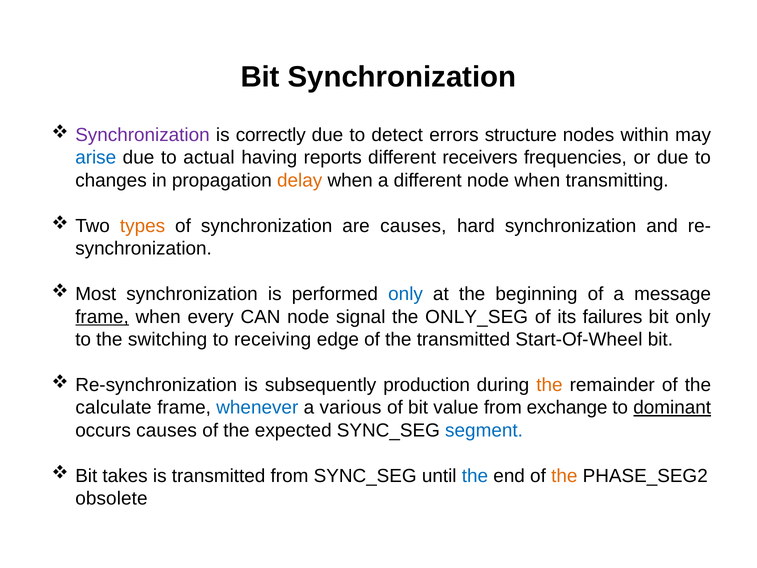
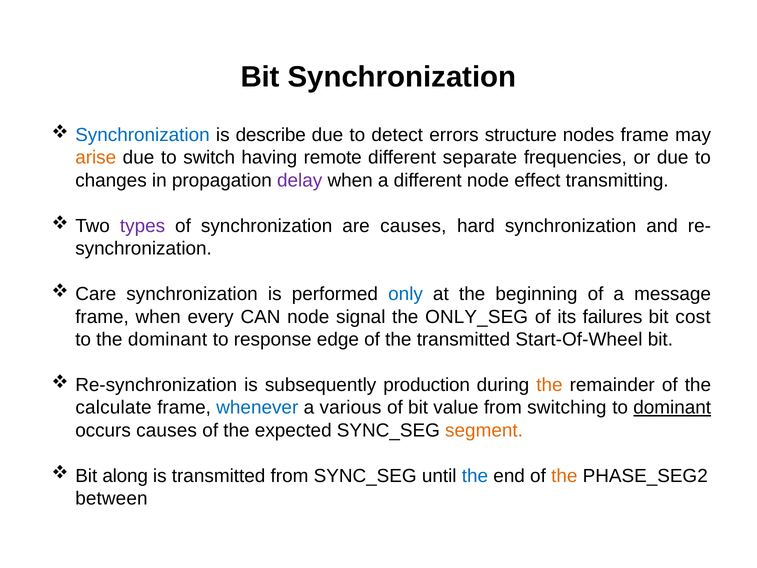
Synchronization colour: purple -> blue (142, 135)
correctly: correctly -> describe (271, 135)
nodes within: within -> frame (645, 135)
arise colour: blue -> orange (96, 158)
actual: actual -> switch (209, 158)
reports: reports -> remote (333, 158)
receivers: receivers -> separate (480, 158)
delay colour: orange -> purple (300, 180)
node when: when -> effect (537, 180)
types colour: orange -> purple (143, 226)
Most: Most -> Care (96, 294)
frame underline: present -> none (102, 317)
bit only: only -> cost (693, 317)
the switching: switching -> dominant (168, 339)
receiving: receiving -> response (273, 339)
exchange: exchange -> switching (567, 407)
segment colour: blue -> orange (484, 430)
takes: takes -> along (125, 476)
obsolete: obsolete -> between (111, 498)
